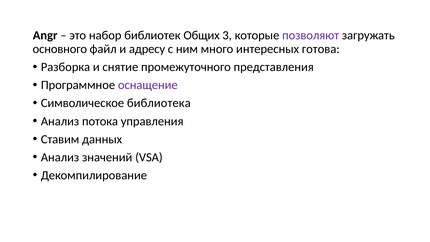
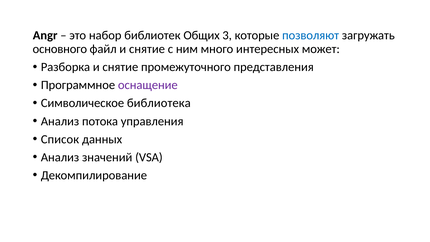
позволяют colour: purple -> blue (311, 35)
файл и адресу: адресу -> снятие (147, 49)
готова: готова -> может (321, 49)
Ставим: Ставим -> Список (60, 139)
